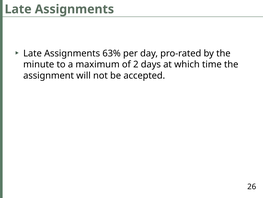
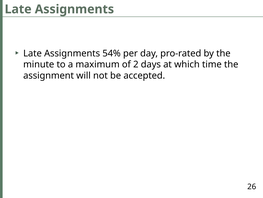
63%: 63% -> 54% (112, 53)
